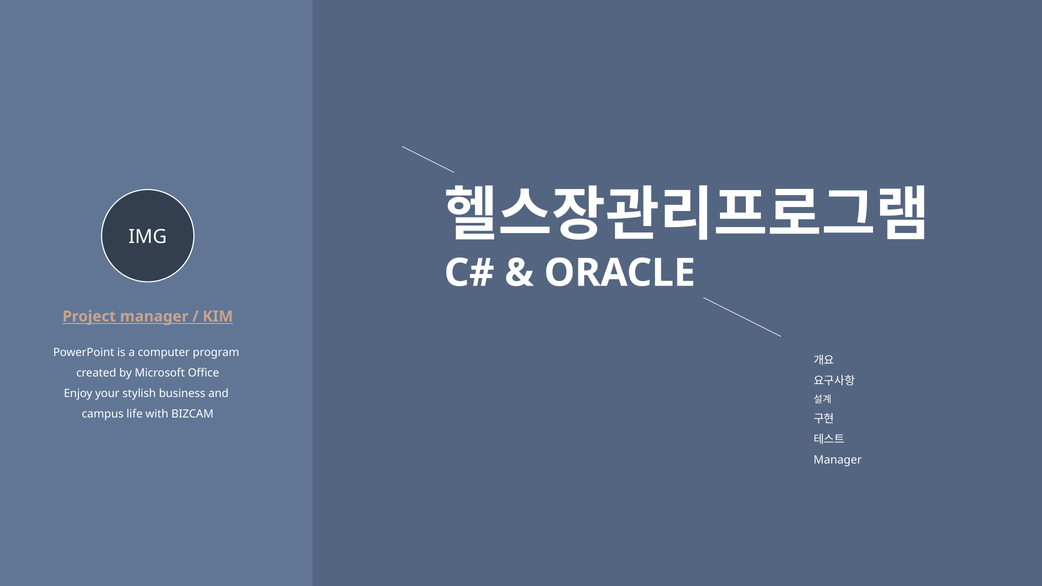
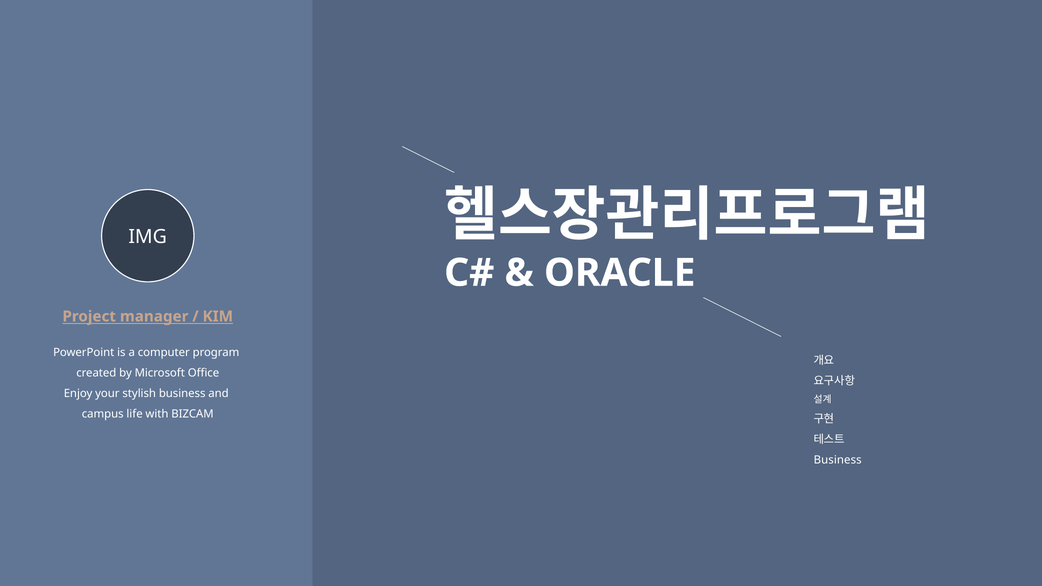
Manager: Manager -> Business (838, 460)
